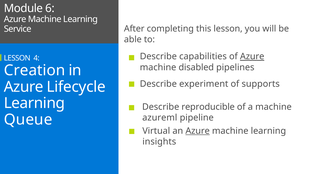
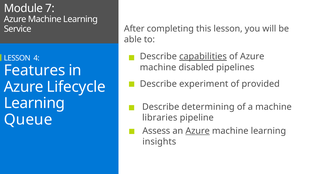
6: 6 -> 7 (50, 8)
capabilities underline: none -> present (203, 57)
Azure underline: present -> none (252, 57)
Creation: Creation -> Features (35, 71)
supports: supports -> provided (261, 84)
reproducible: reproducible -> determining (208, 107)
azureml: azureml -> libraries (160, 118)
Virtual: Virtual -> Assess (156, 131)
